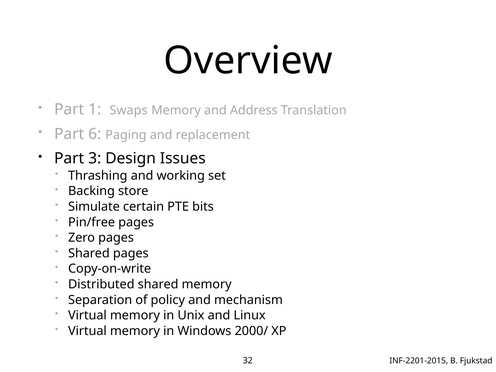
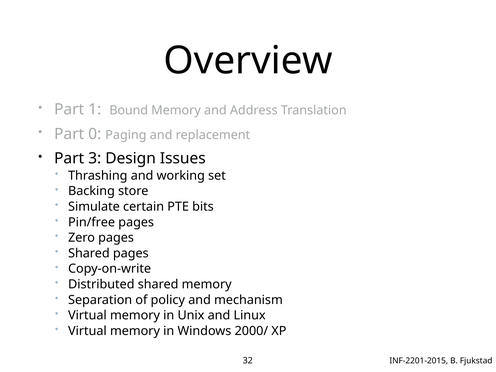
Swaps: Swaps -> Bound (129, 110)
6: 6 -> 0 (95, 134)
